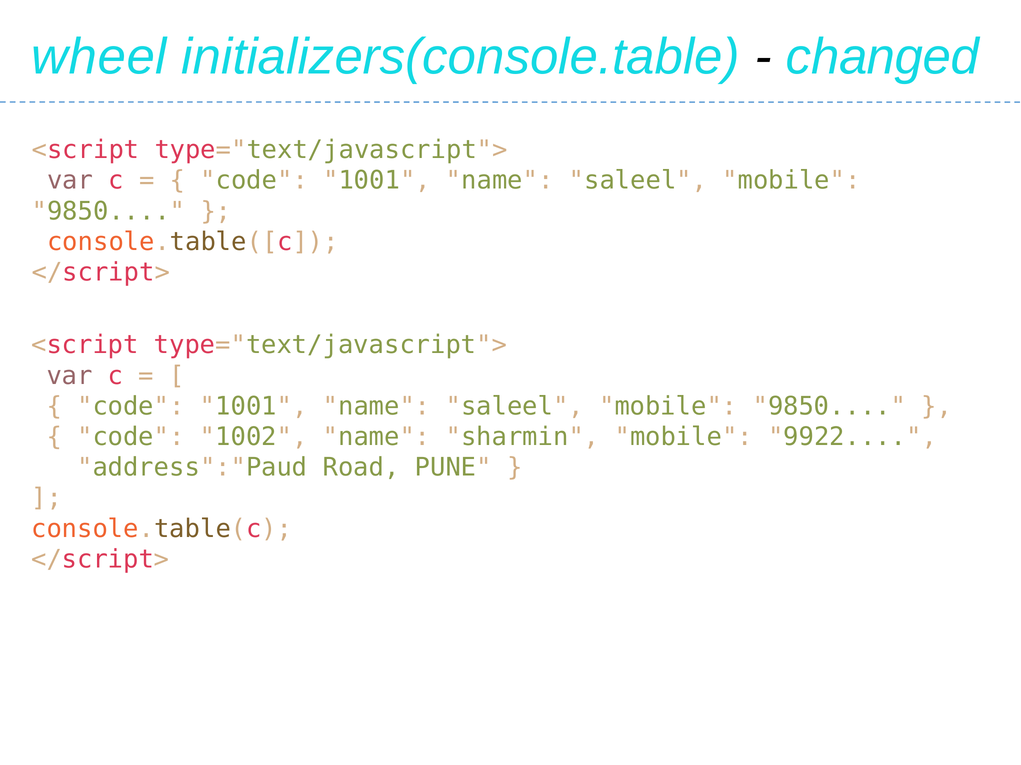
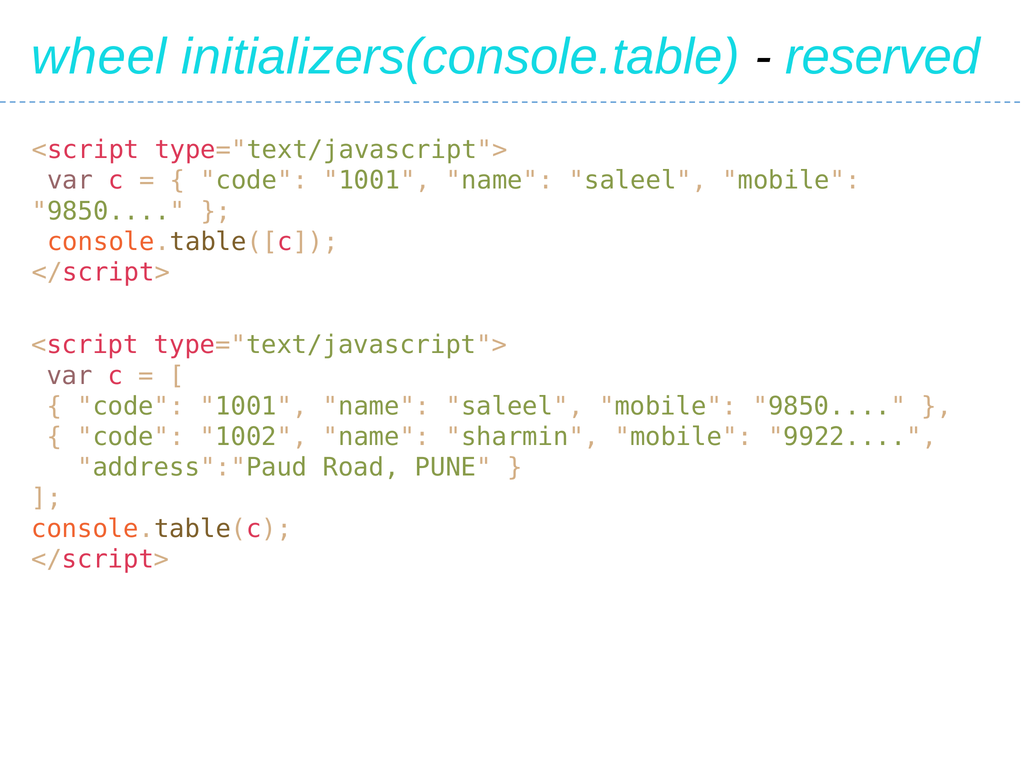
changed: changed -> reserved (883, 57)
